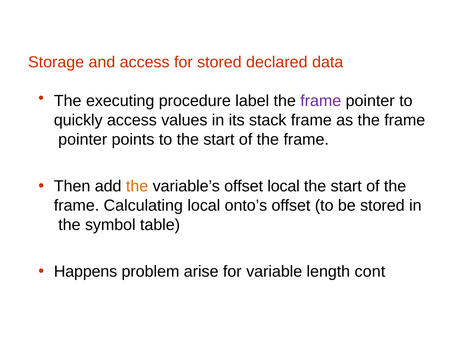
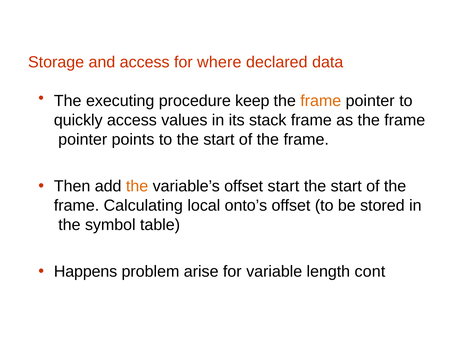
for stored: stored -> where (219, 62)
label: label -> keep (252, 101)
frame colour: purple -> orange (321, 101)
offset local: local -> start (283, 186)
